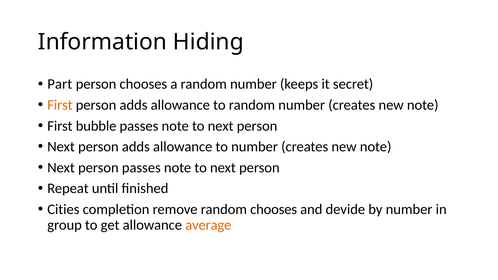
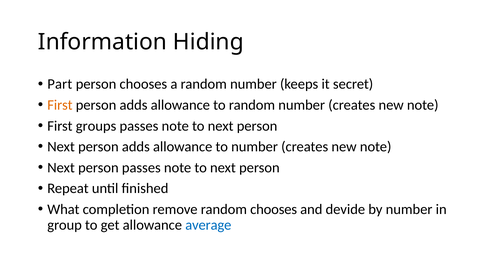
bubble: bubble -> groups (96, 126)
Cities: Cities -> What (63, 209)
average colour: orange -> blue (208, 225)
